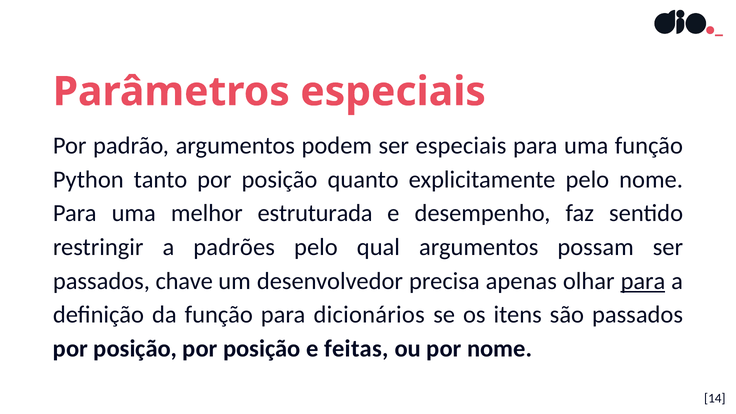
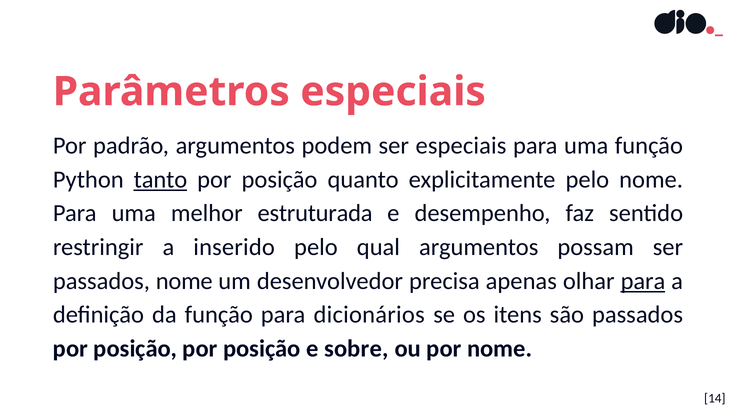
tanto underline: none -> present (160, 180)
padrões: padrões -> inserido (234, 247)
passados chave: chave -> nome (184, 281)
feitas: feitas -> sobre (356, 349)
